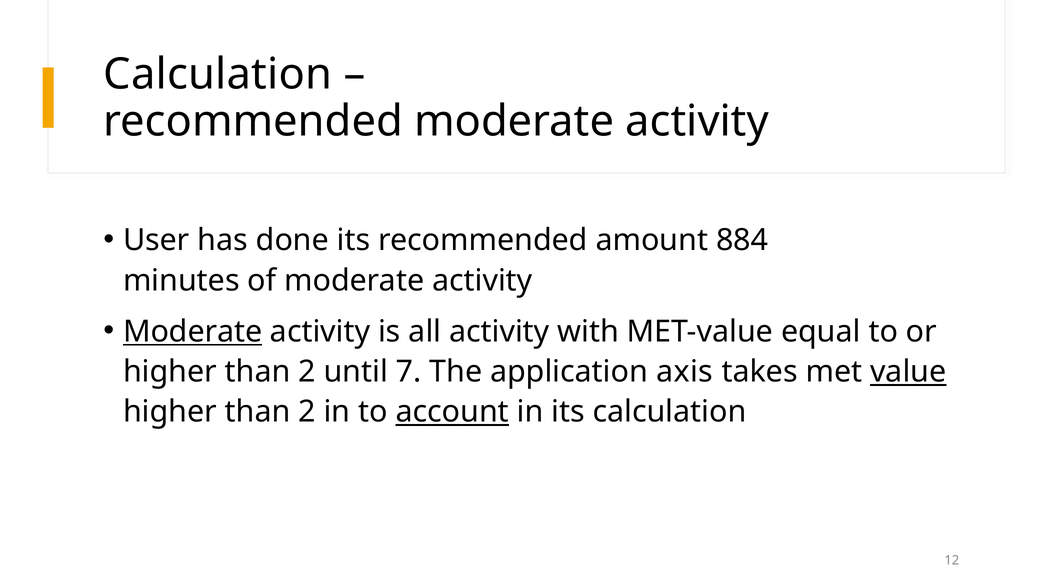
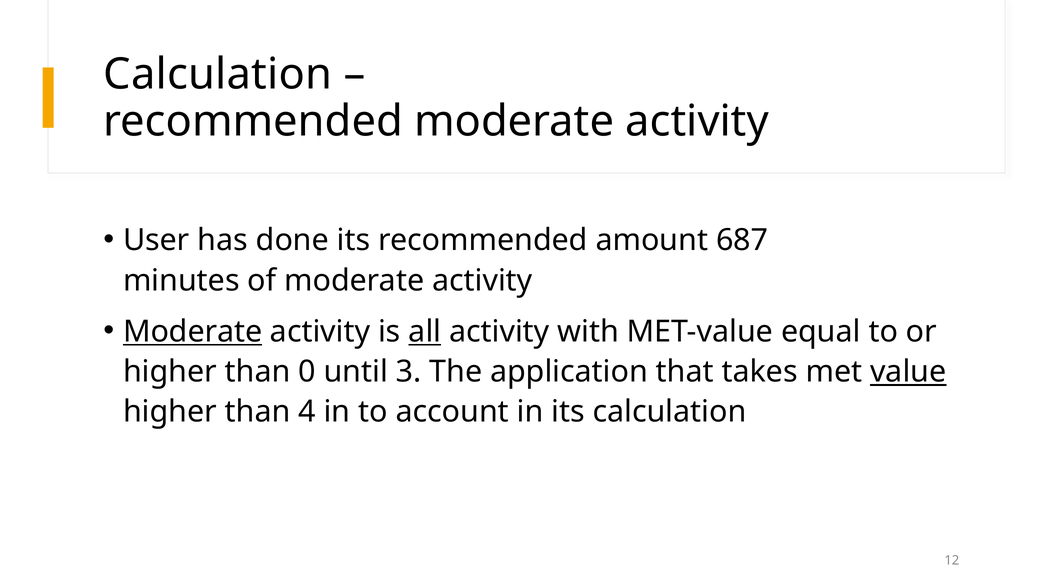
884: 884 -> 687 (742, 240)
all underline: none -> present (425, 331)
2: 2 -> 0 (307, 372)
7: 7 -> 3 (409, 372)
axis: axis -> that (685, 372)
2: 2 -> 4 (307, 412)
account underline: present -> none (452, 412)
